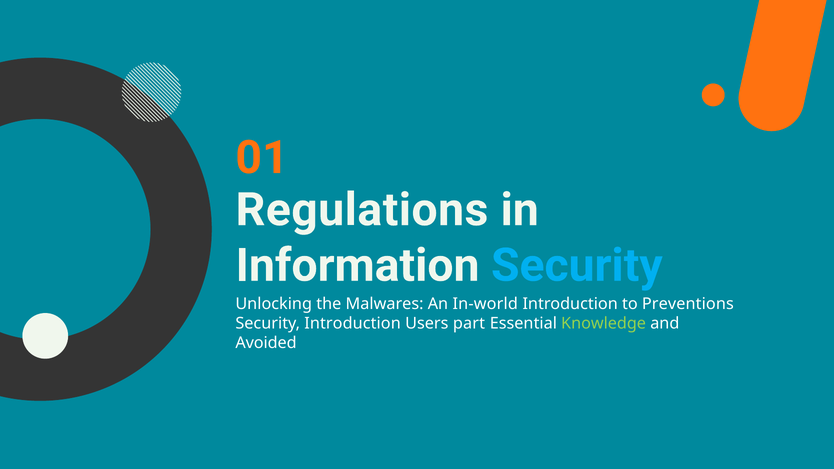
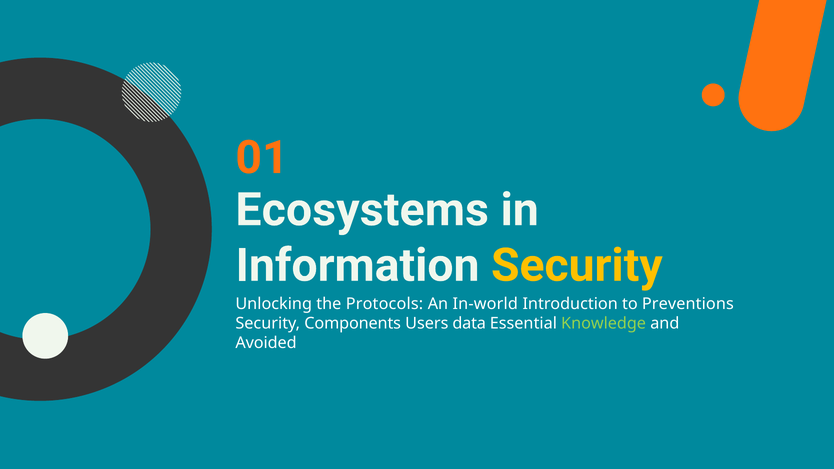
Regulations: Regulations -> Ecosystems (362, 210)
Security colour: light blue -> yellow (577, 266)
Malwares: Malwares -> Protocols (384, 304)
Security Introduction: Introduction -> Components (353, 323)
part: part -> data (469, 323)
